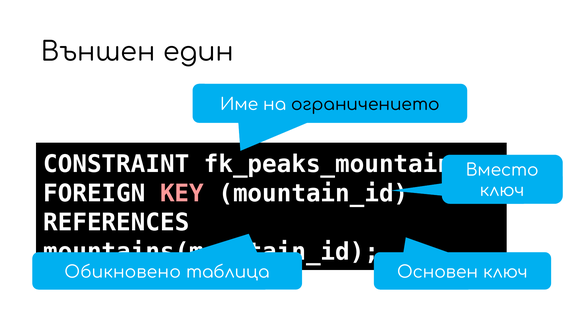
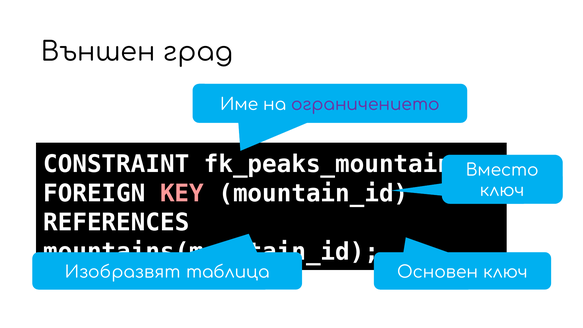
един: един -> град (198, 52)
ограничението colour: black -> purple (365, 104)
Обикновено: Обикновено -> Изобразвят (123, 272)
